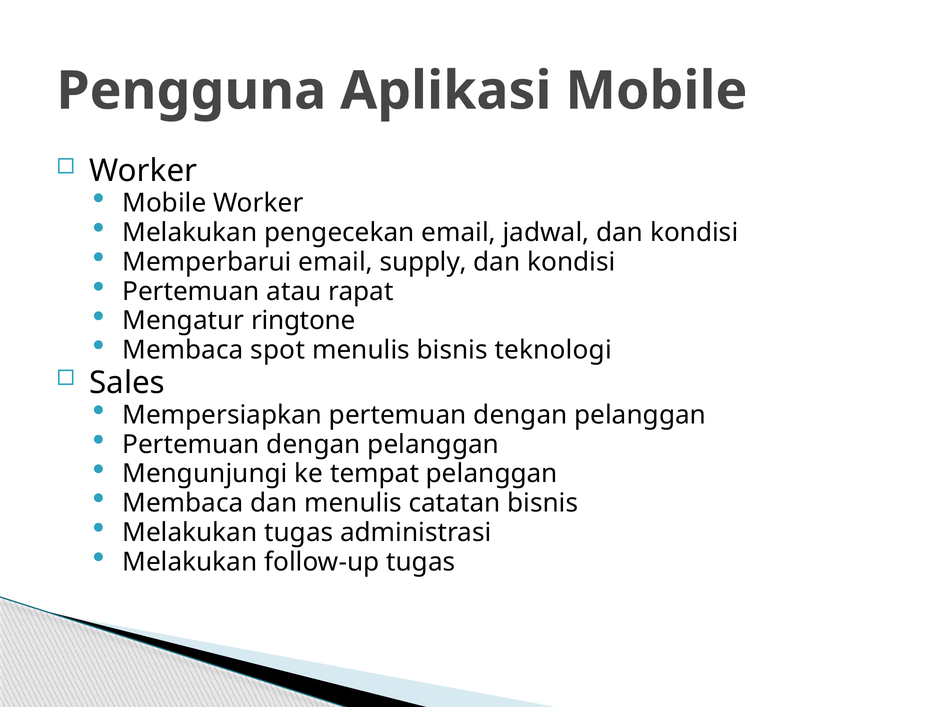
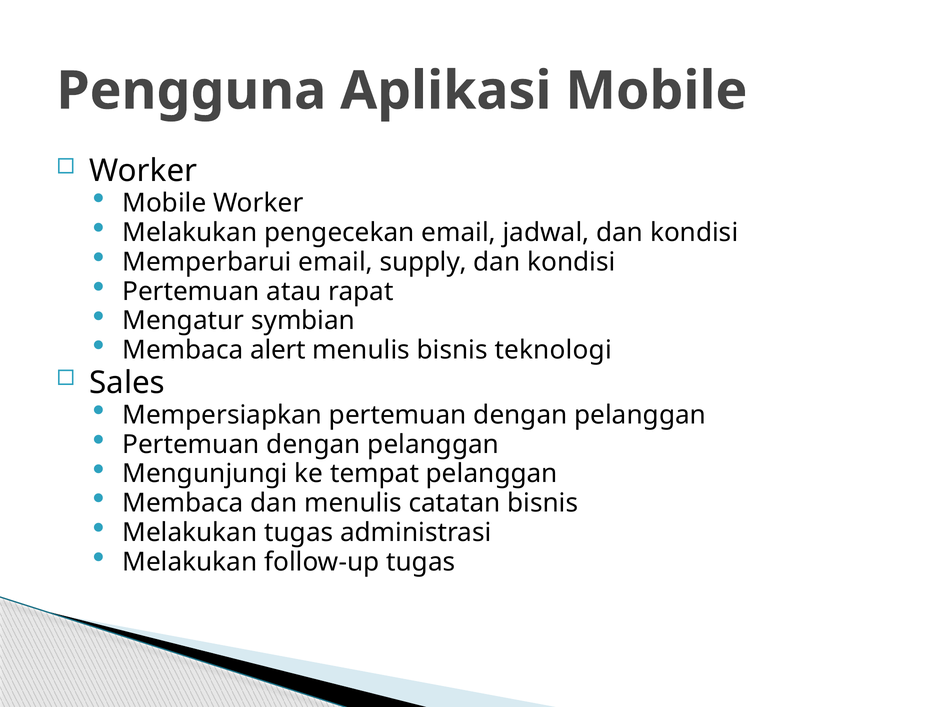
ringtone: ringtone -> symbian (303, 321)
spot: spot -> alert (278, 350)
